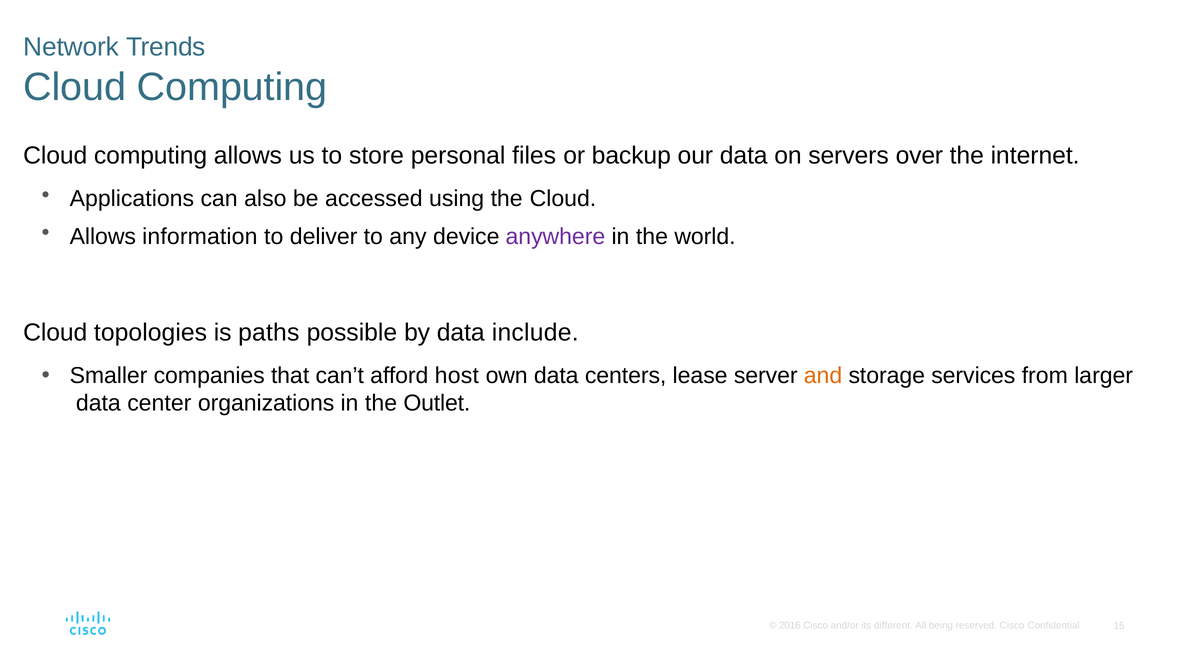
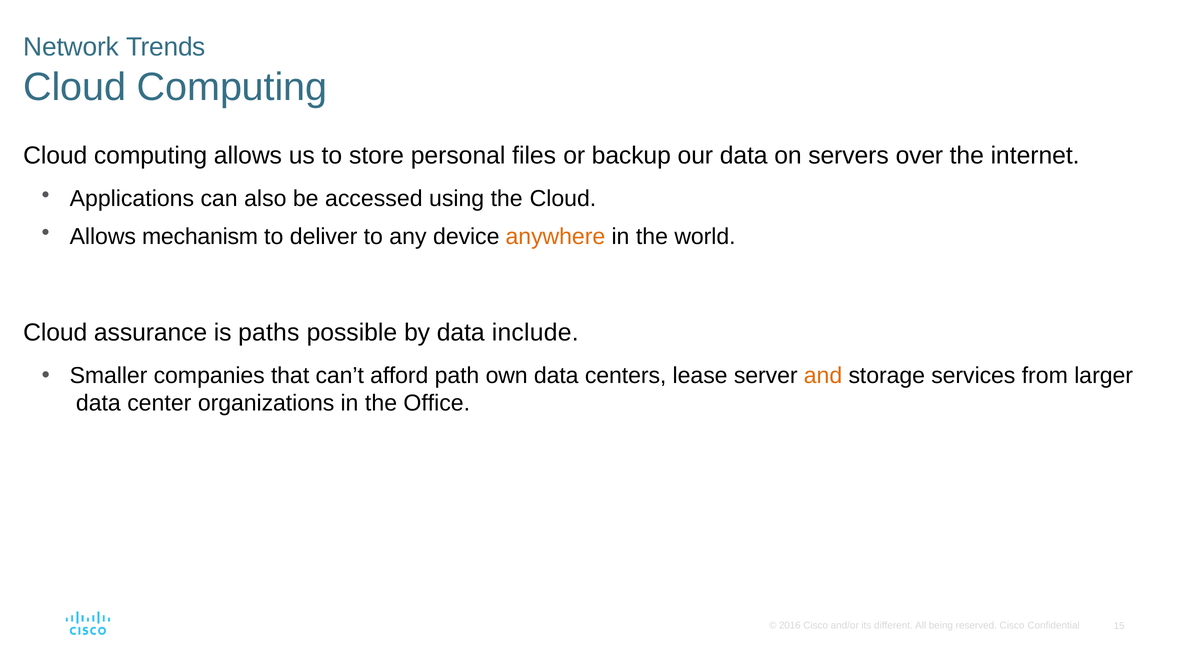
information: information -> mechanism (200, 236)
anywhere colour: purple -> orange (555, 236)
topologies: topologies -> assurance (151, 332)
host: host -> path (457, 376)
Outlet: Outlet -> Office (437, 403)
